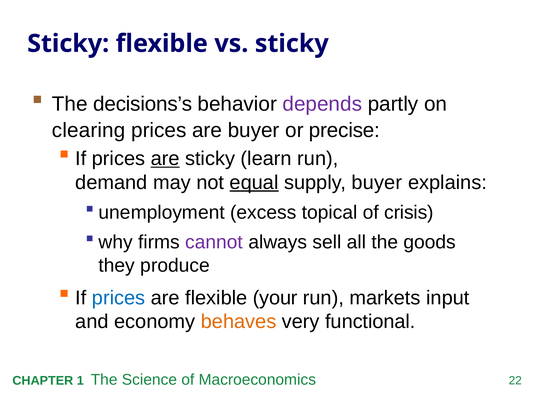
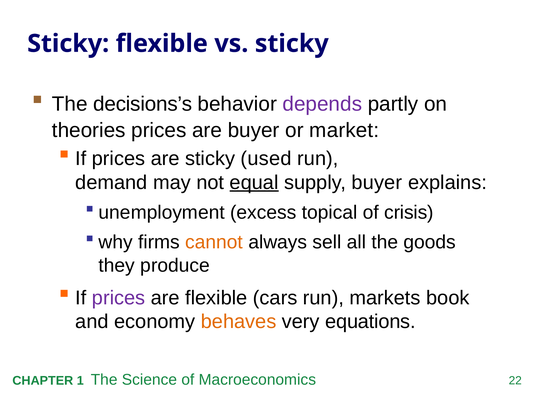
clearing: clearing -> theories (89, 130)
precise: precise -> market (344, 130)
are underline: present -> none (165, 159)
learn: learn -> used (266, 159)
cannot colour: purple -> orange (214, 243)
prices colour: blue -> purple (119, 298)
your: your -> cars (275, 298)
input: input -> book (448, 298)
functional: functional -> equations (370, 322)
